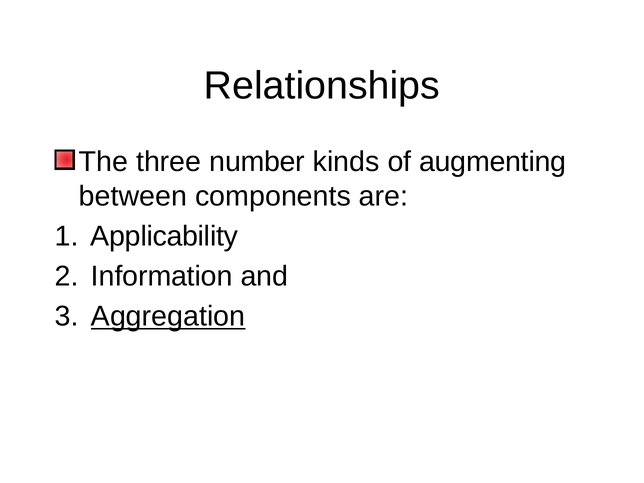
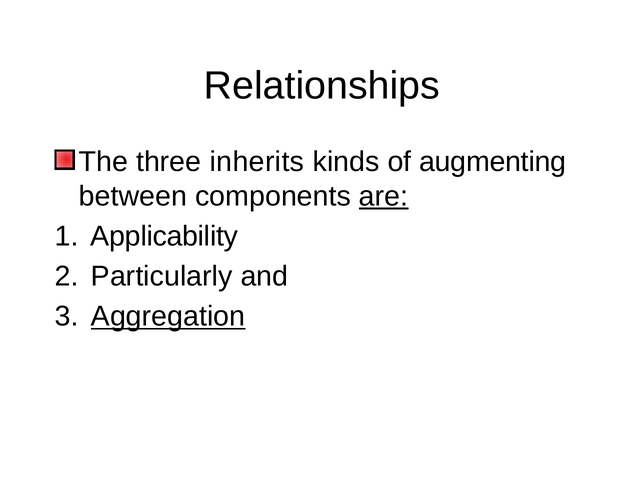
number: number -> inherits (257, 162)
are underline: none -> present (384, 196)
Information: Information -> Particularly (162, 276)
